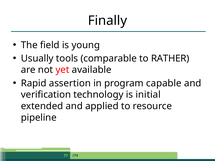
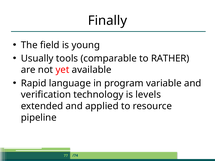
assertion: assertion -> language (70, 83)
capable: capable -> variable (164, 83)
initial: initial -> levels (148, 95)
